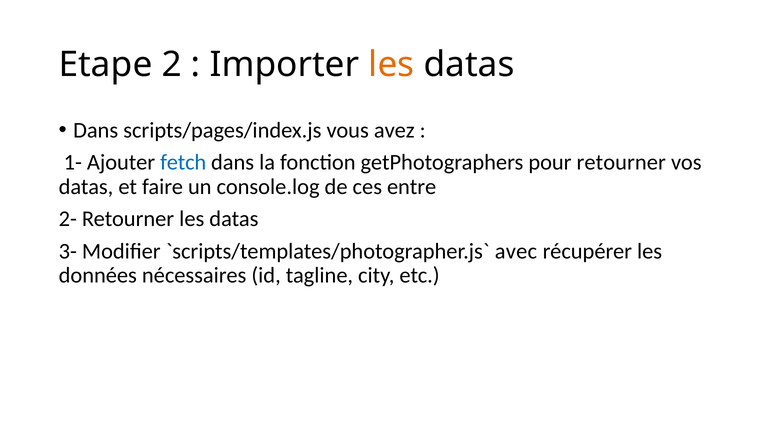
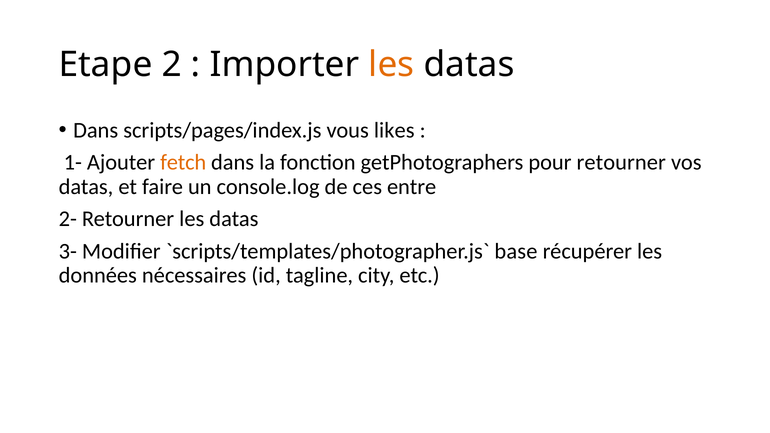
avez: avez -> likes (394, 130)
fetch colour: blue -> orange (183, 162)
avec: avec -> base (516, 251)
